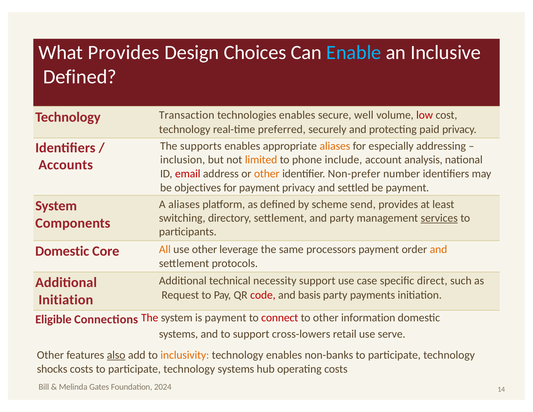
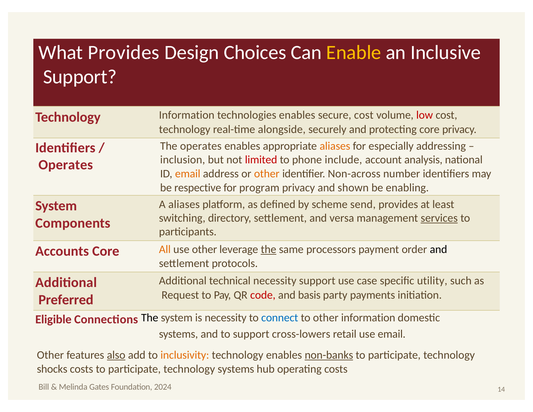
Enable colour: light blue -> yellow (354, 53)
Defined: Defined -> Support (80, 77)
Technology Transaction: Transaction -> Information (187, 115)
secure well: well -> cost (364, 115)
preferred: preferred -> alongside (282, 129)
protecting paid: paid -> core (429, 129)
The supports: supports -> operates (201, 146)
limited colour: orange -> red (261, 160)
Accounts: Accounts -> Operates (66, 165)
email colour: red -> orange (188, 174)
Non-prefer: Non-prefer -> Non-across (354, 174)
objectives: objectives -> respective (198, 188)
for payment: payment -> program (259, 188)
settled: settled -> shown (353, 188)
be payment: payment -> enabling (407, 188)
and party: party -> versa (342, 218)
Domestic: Domestic -> Accounts (62, 251)
the underline: none -> present (269, 249)
and colour: orange -> black (439, 249)
direct: direct -> utility (432, 281)
Initiation: Initiation -> Preferred (66, 300)
The colour: red -> black (150, 317)
is payment: payment -> necessity (226, 317)
connect colour: red -> blue (280, 317)
use serve: serve -> email (392, 334)
non-banks underline: none -> present (329, 355)
